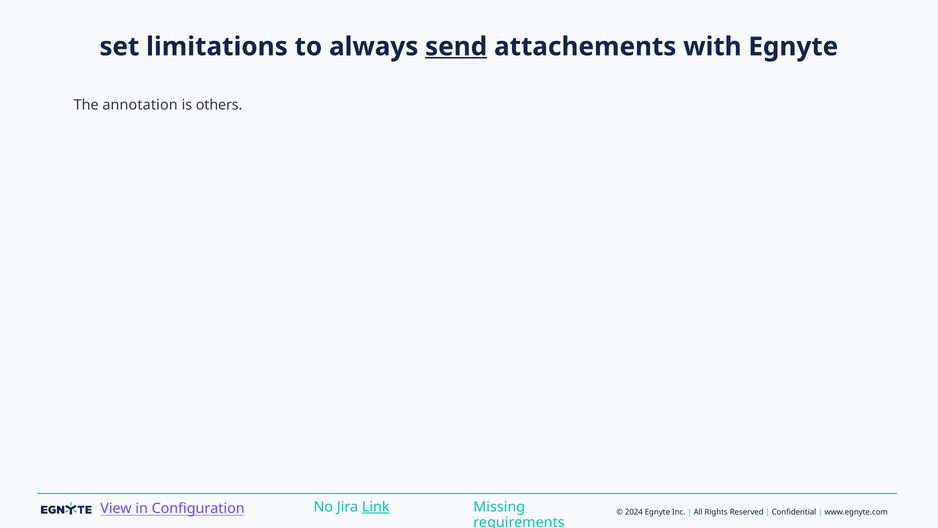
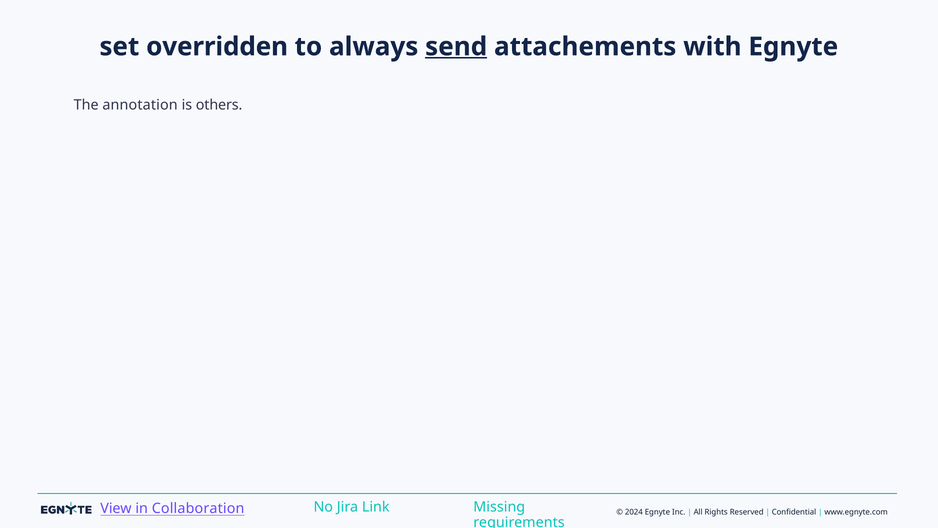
limitations: limitations -> overridden (217, 47)
Configuration: Configuration -> Collaboration (198, 508)
Link underline: present -> none (376, 507)
